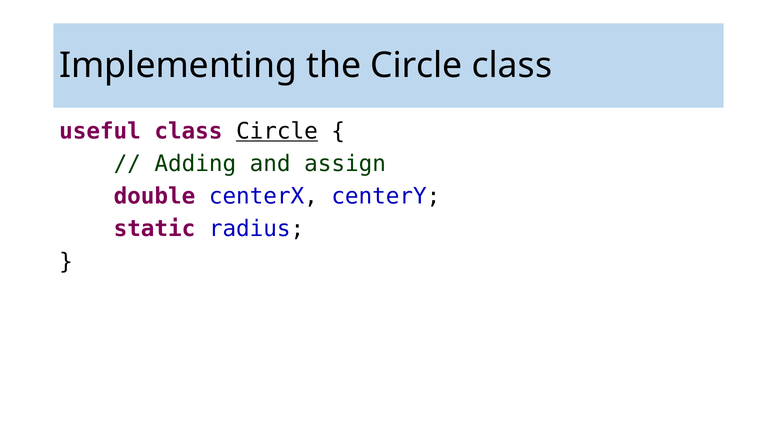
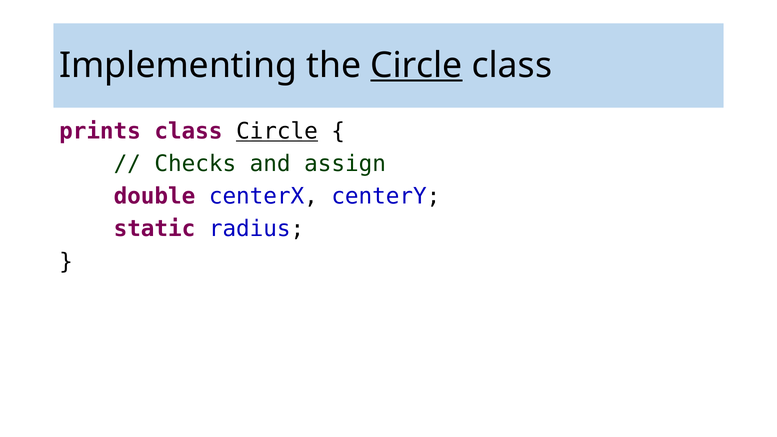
Circle underline: none -> present (416, 65)
useful: useful -> prints (100, 131)
Adding: Adding -> Checks (195, 164)
